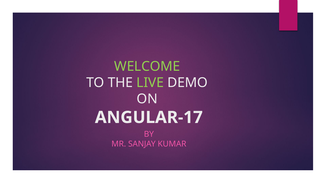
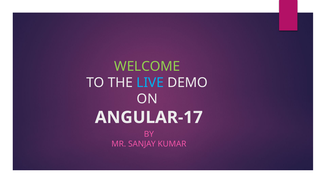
LIVE colour: light green -> light blue (150, 83)
